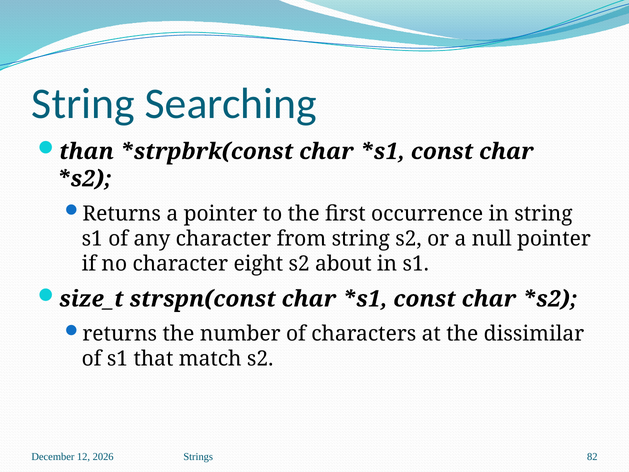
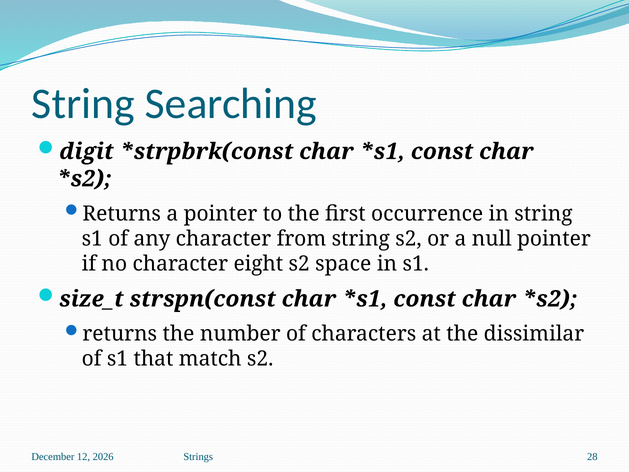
than: than -> digit (86, 151)
about: about -> space (343, 264)
82: 82 -> 28 (592, 457)
